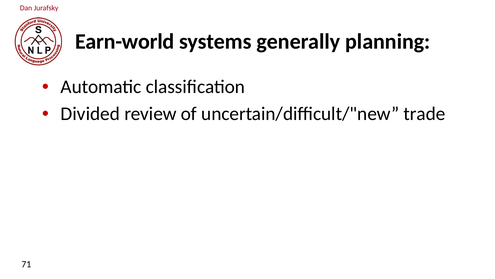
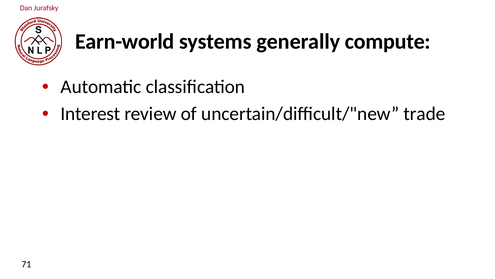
planning: planning -> compute (388, 42)
Divided: Divided -> Interest (90, 113)
